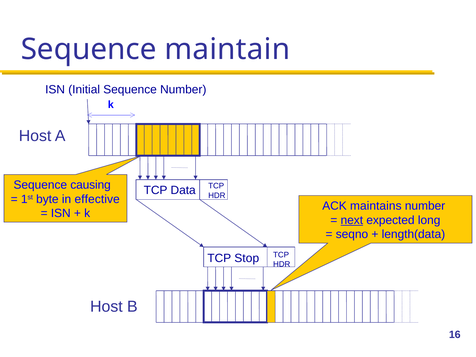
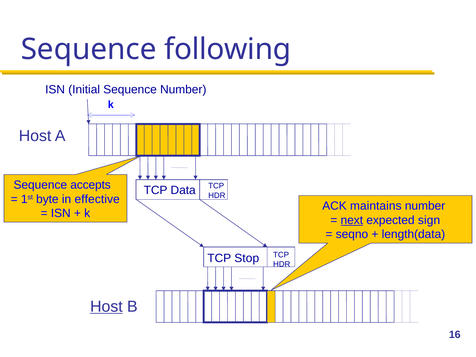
maintain: maintain -> following (228, 49)
causing: causing -> accepts (91, 185)
long: long -> sign (429, 220)
Host underline: none -> present (106, 306)
